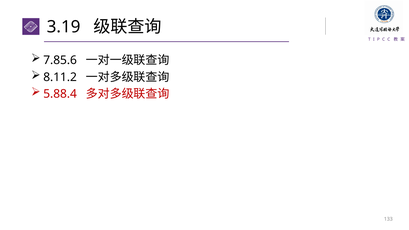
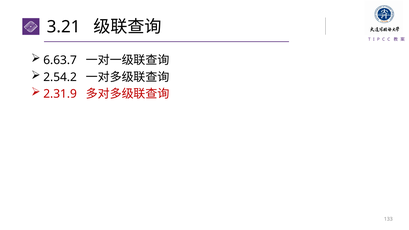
3.19: 3.19 -> 3.21 (64, 27)
7.85.6: 7.85.6 -> 6.63.7 (60, 60)
8.11.2: 8.11.2 -> 2.54.2 (60, 77)
5.88.4: 5.88.4 -> 2.31.9 (60, 94)
